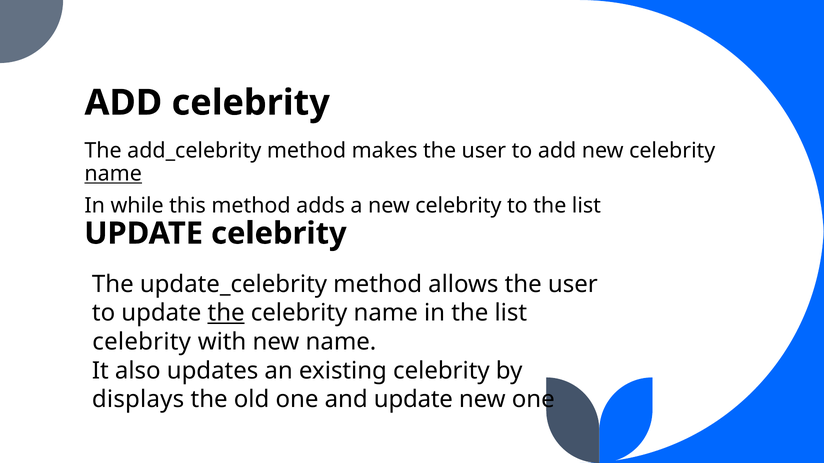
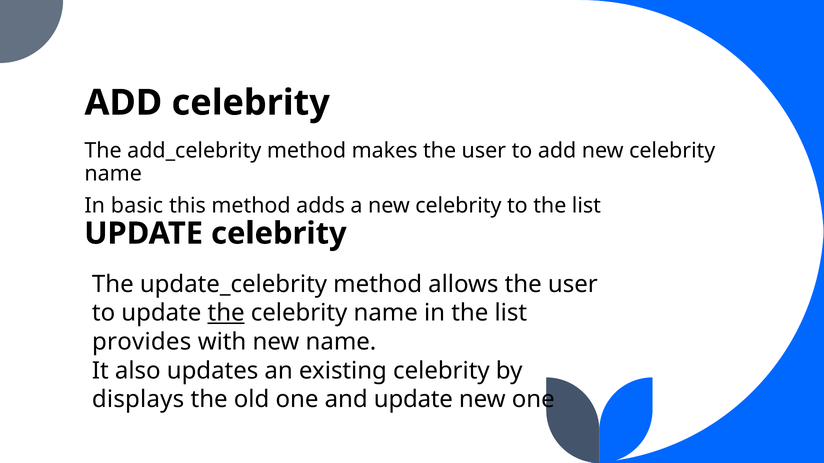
name underline: present -> none (113, 174)
while: while -> basic (137, 206)
celebrity: celebrity -> provides (142, 342)
